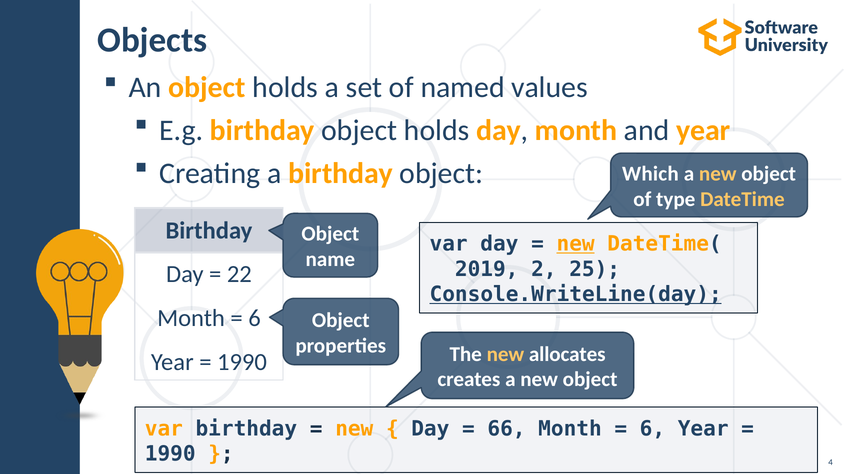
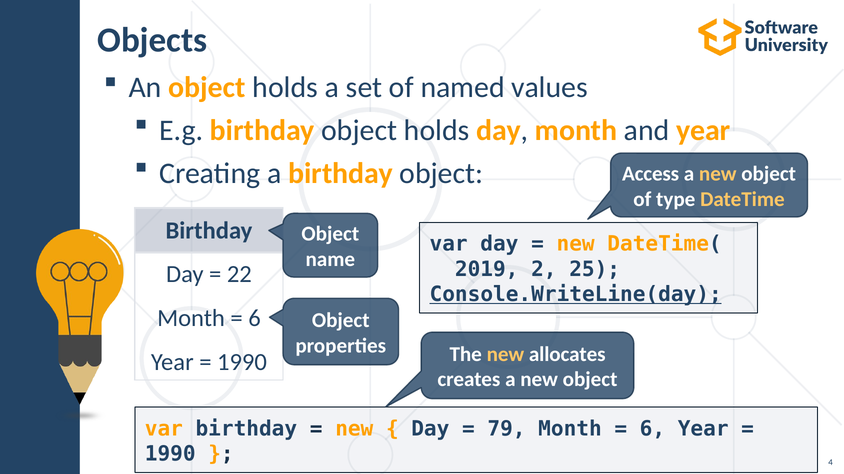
Which: Which -> Access (651, 174)
new underline: present -> none (576, 244)
66: 66 -> 79 (507, 429)
